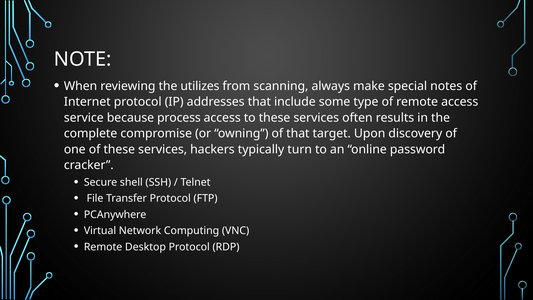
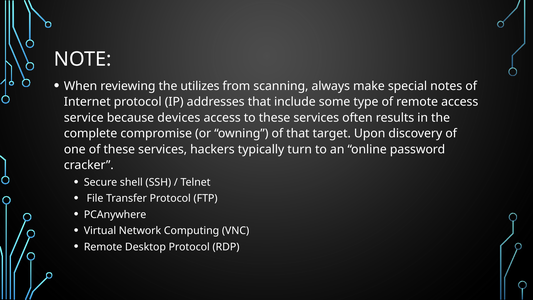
process: process -> devices (179, 118)
